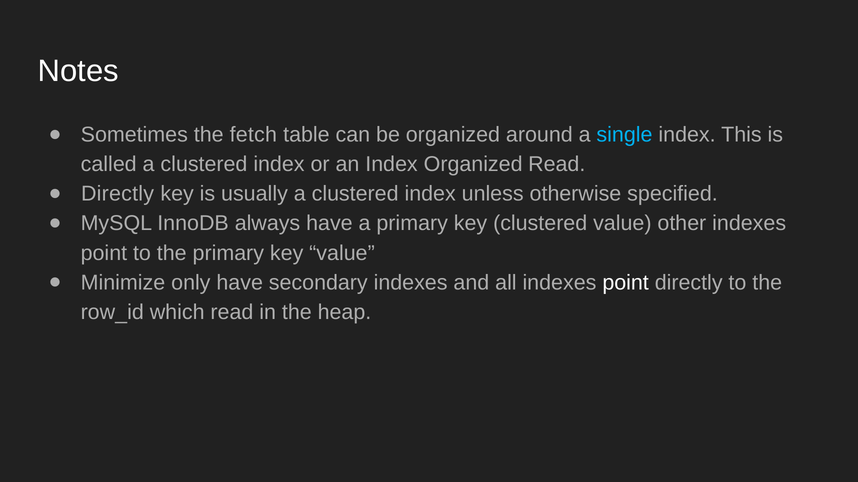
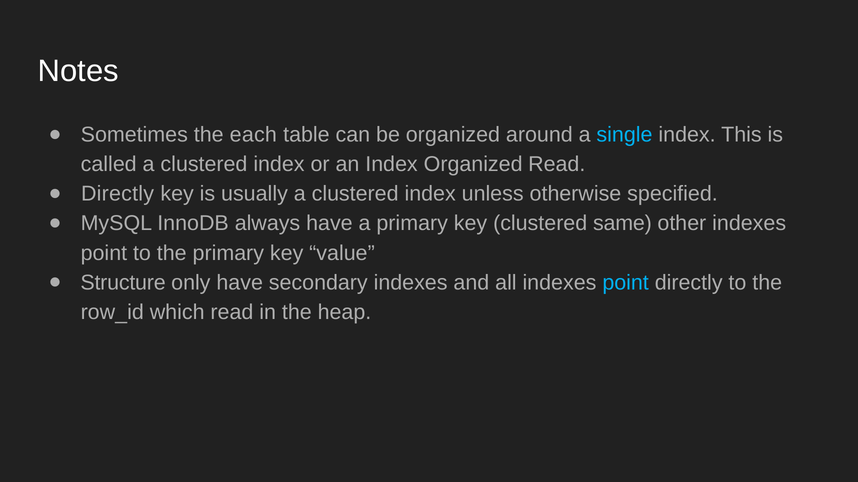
fetch: fetch -> each (253, 135)
clustered value: value -> same (622, 224)
Minimize: Minimize -> Structure (123, 283)
point colour: white -> light blue (626, 283)
